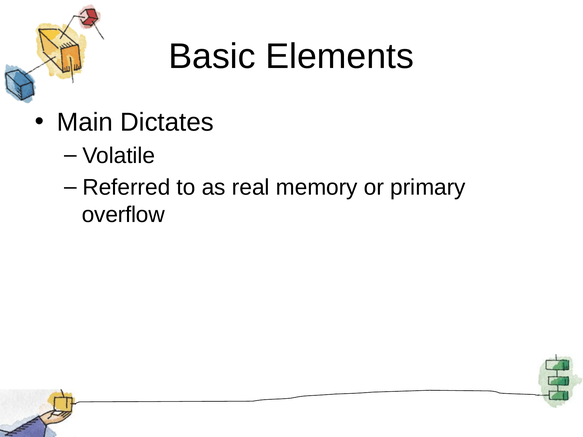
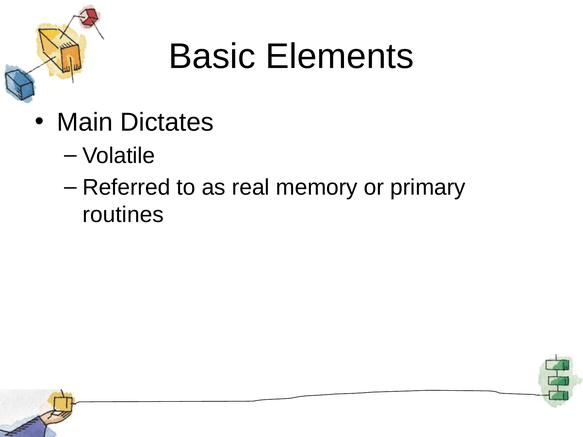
overflow: overflow -> routines (123, 215)
